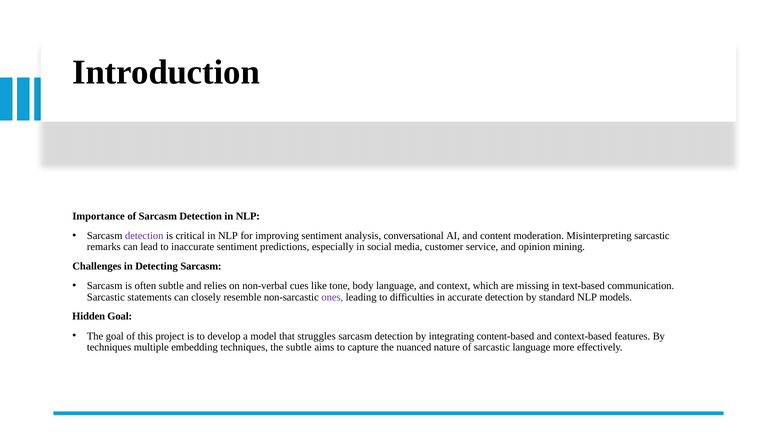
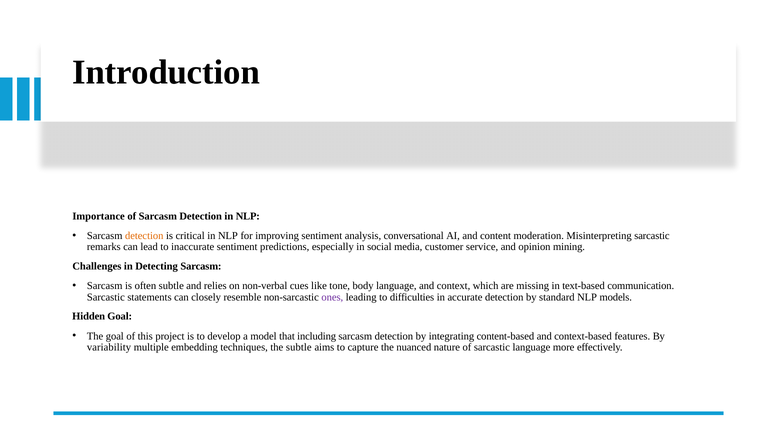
detection colour: purple -> orange (144, 236)
struggles: struggles -> including (317, 336)
techniques: techniques -> variability (109, 348)
